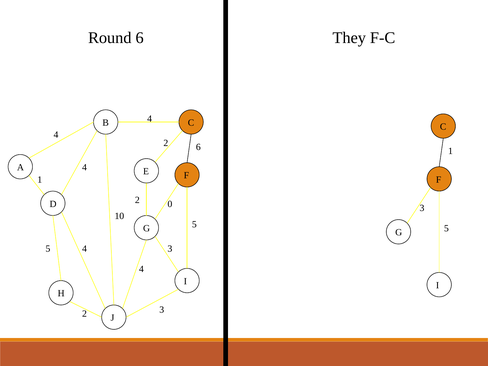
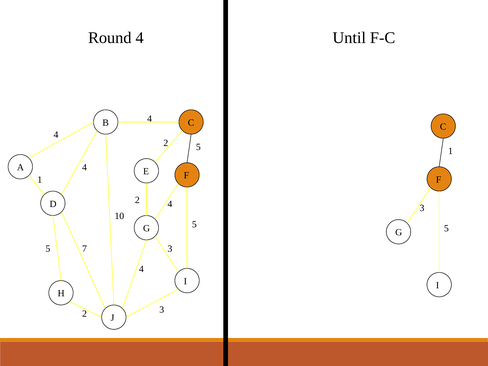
Round 6: 6 -> 4 (140, 38)
They: They -> Until (349, 38)
6: 6 -> 5 (198, 147)
2 0: 0 -> 4 (170, 204)
5 4: 4 -> 7 (85, 249)
